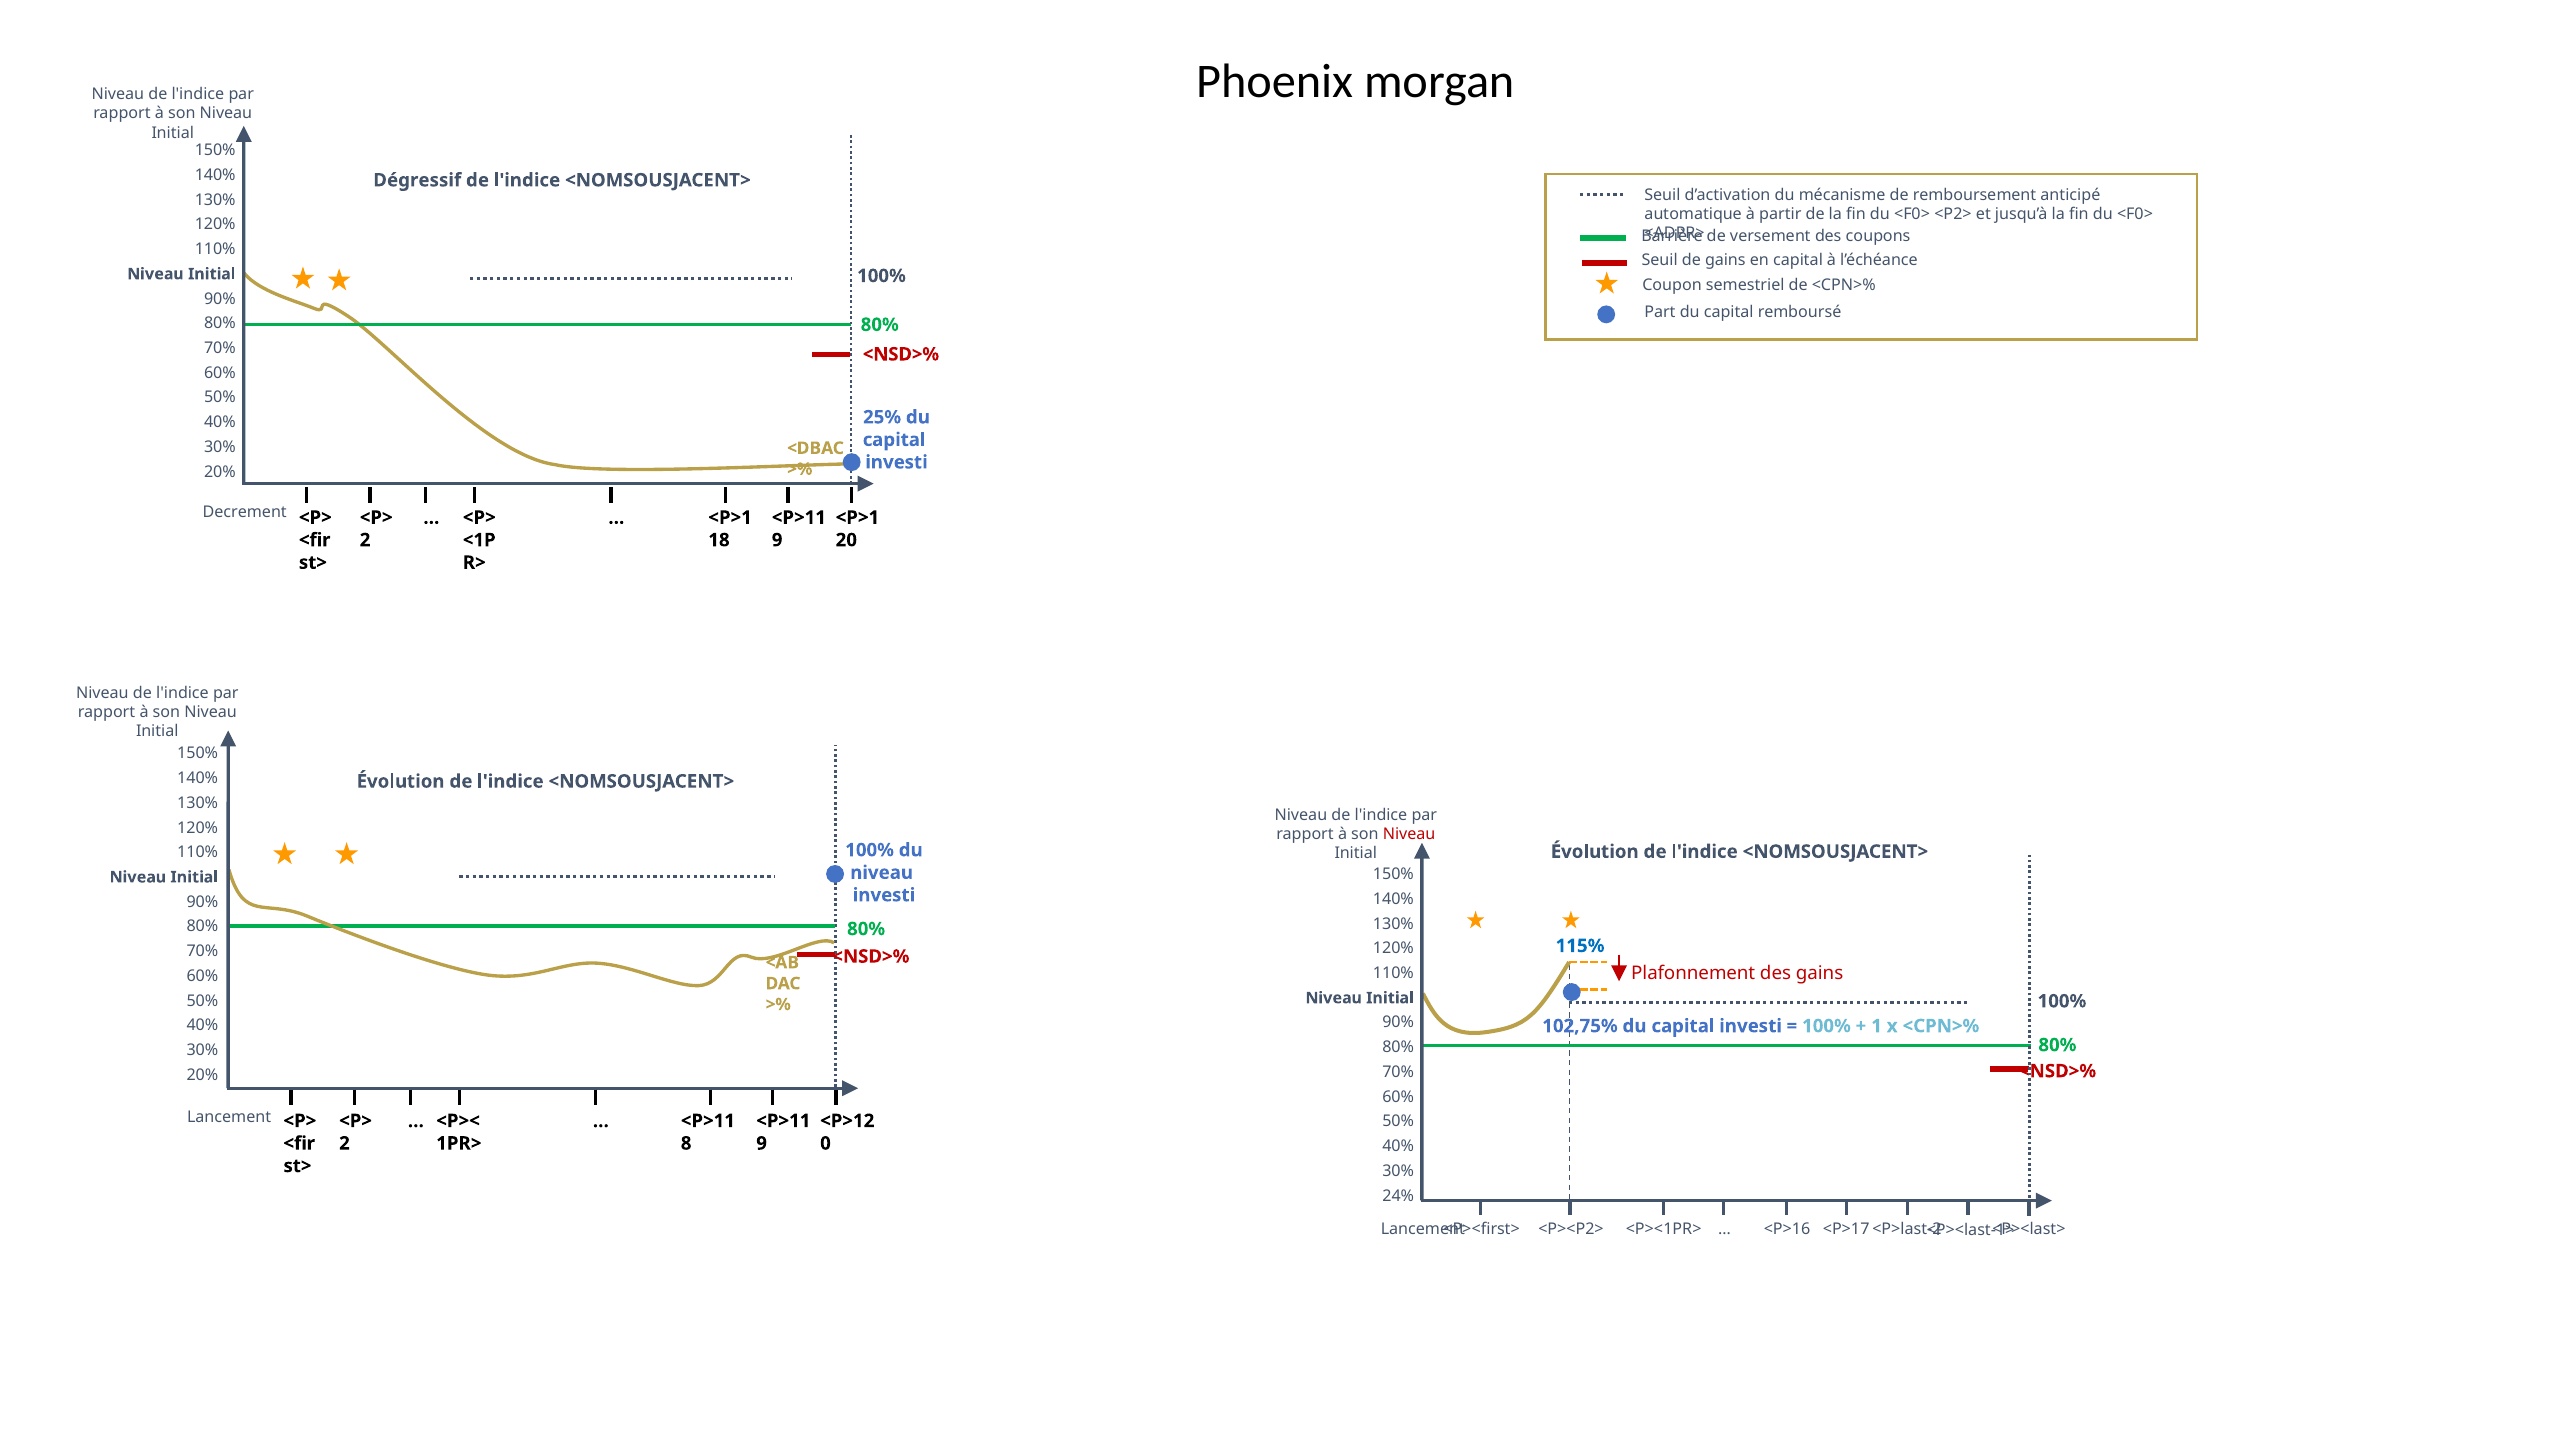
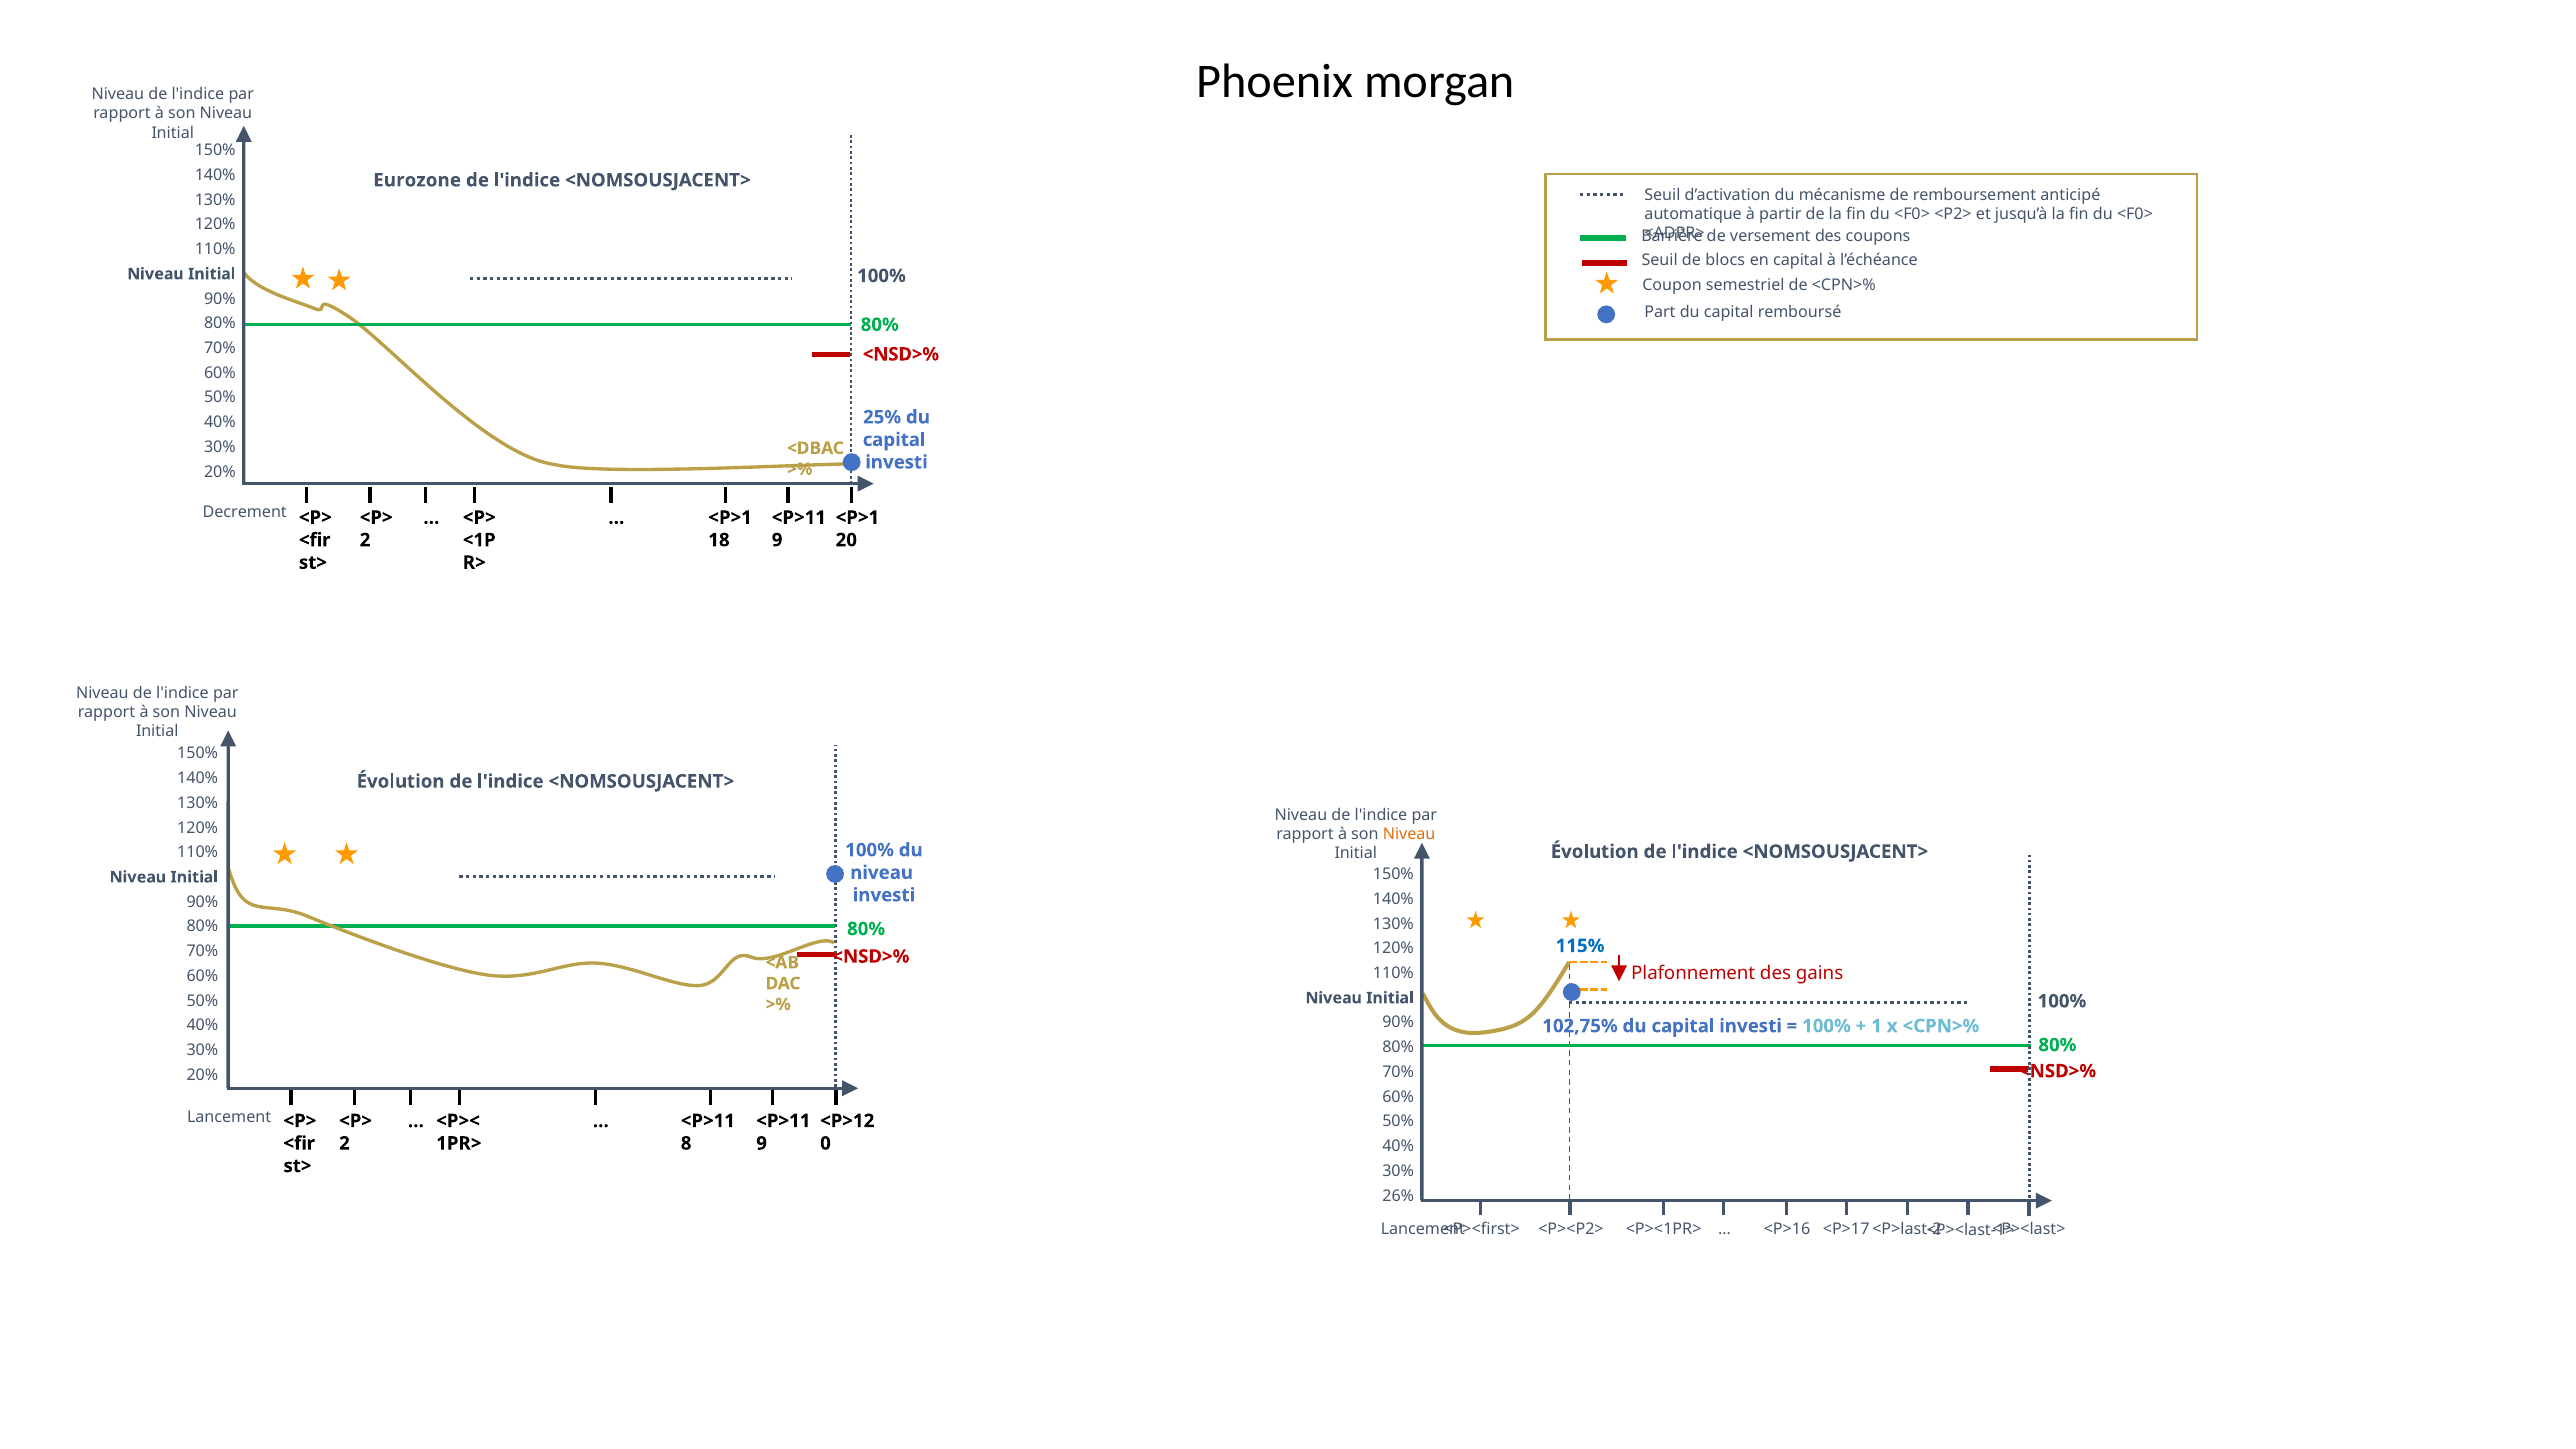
Dégressif: Dégressif -> Eurozone (417, 180)
de gains: gains -> blocs (1725, 260)
Niveau colour: red -> orange (1409, 834)
24%: 24% -> 26% (1398, 1196)
